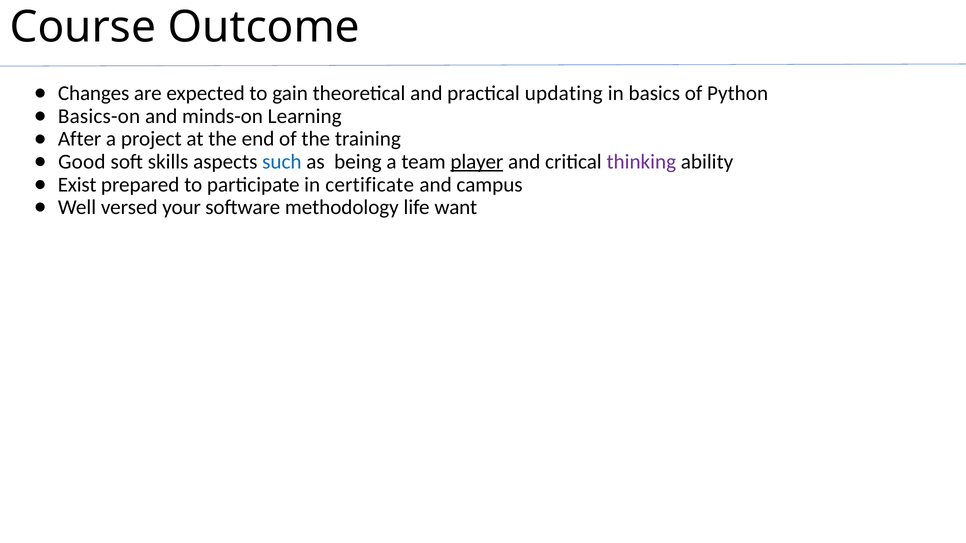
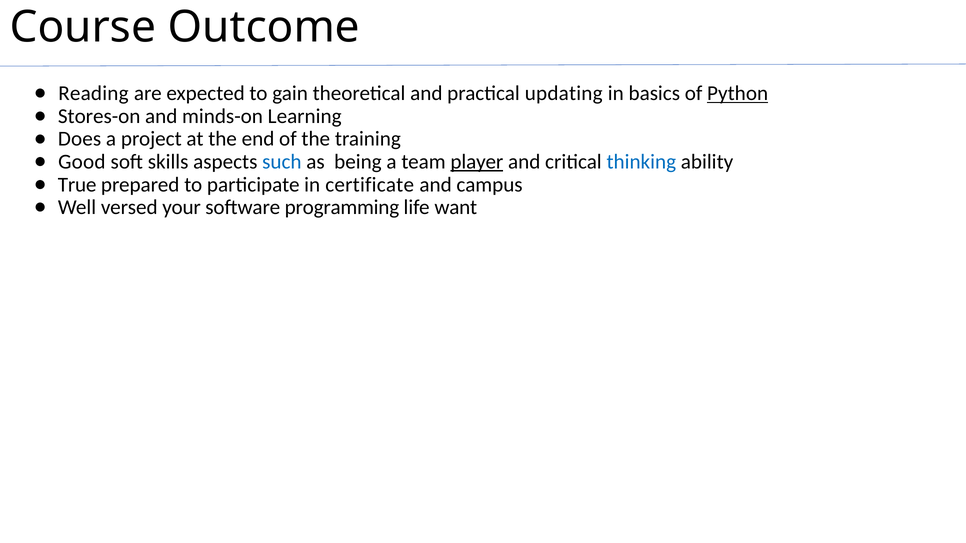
Changes: Changes -> Reading (93, 93)
Python underline: none -> present (738, 93)
Basics-on: Basics-on -> Stores-on (99, 116)
After: After -> Does (80, 139)
thinking colour: purple -> blue (641, 162)
Exist: Exist -> True (77, 185)
methodology: methodology -> programming (342, 207)
